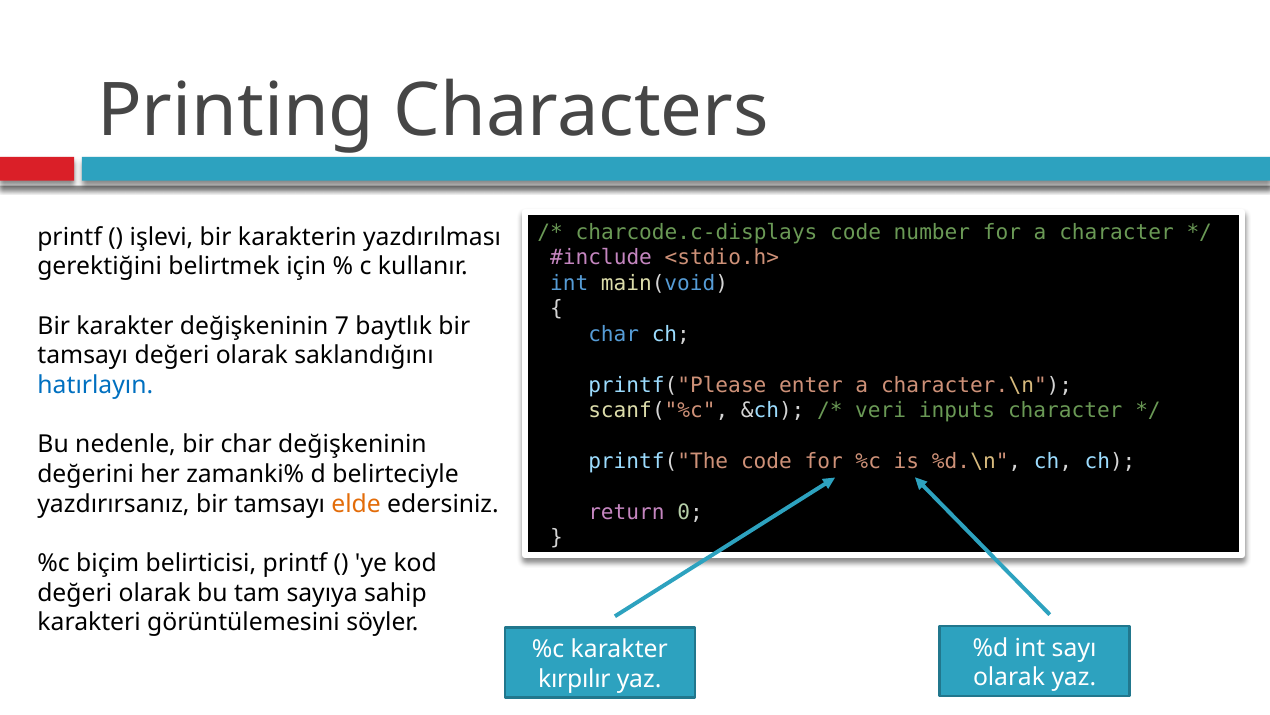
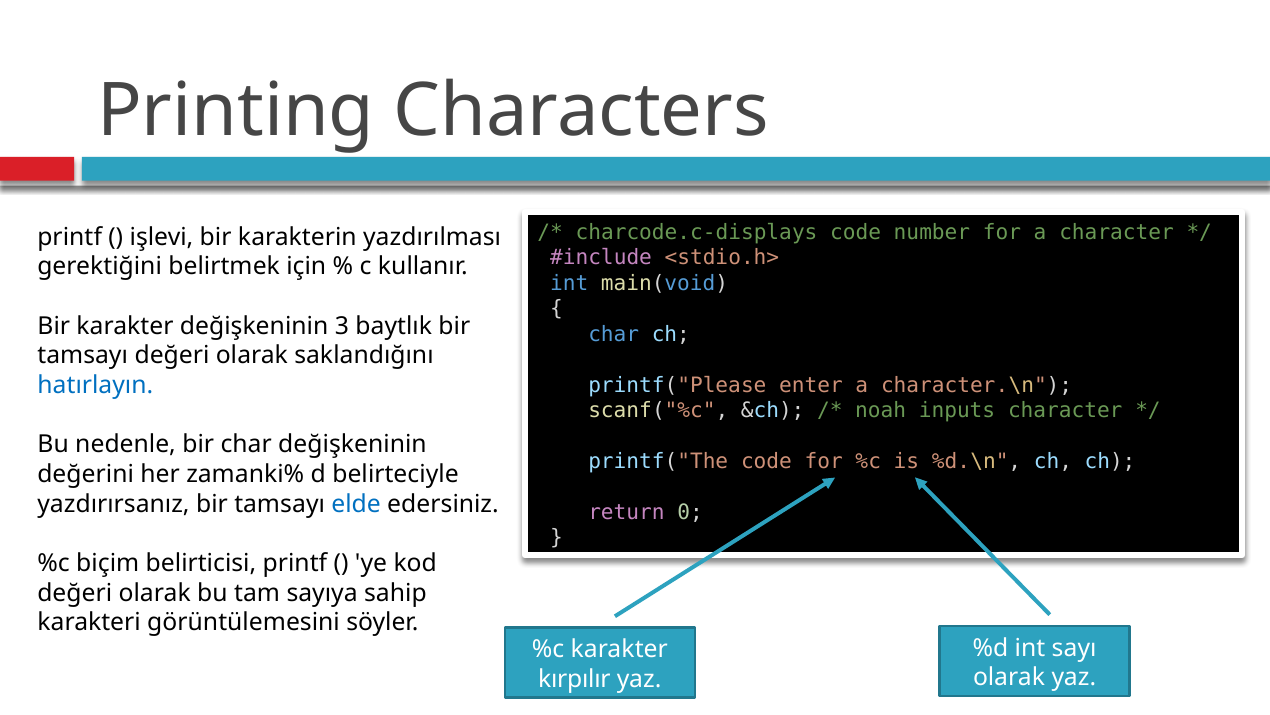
7: 7 -> 3 (342, 326)
veri: veri -> noah (881, 410)
elde colour: orange -> blue (356, 504)
